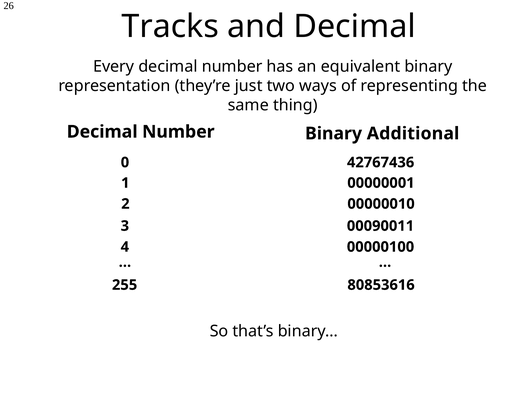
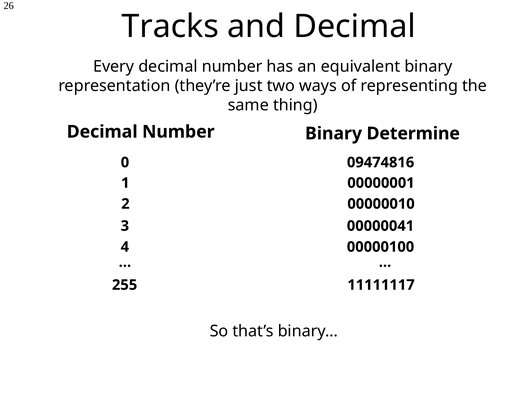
Additional: Additional -> Determine (413, 133)
42767436: 42767436 -> 09474816 (381, 162)
00090011: 00090011 -> 00000041 (381, 226)
80853616: 80853616 -> 11111117 (381, 285)
